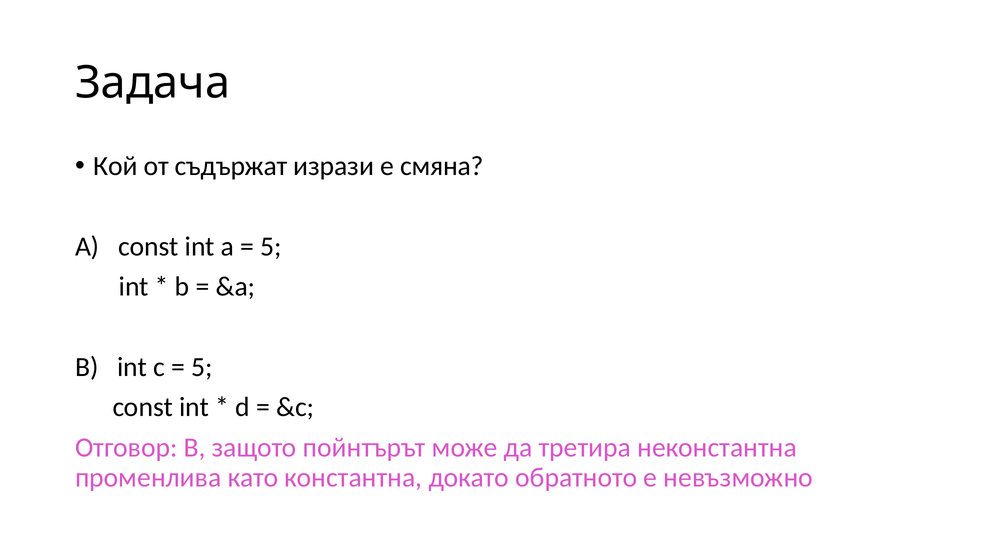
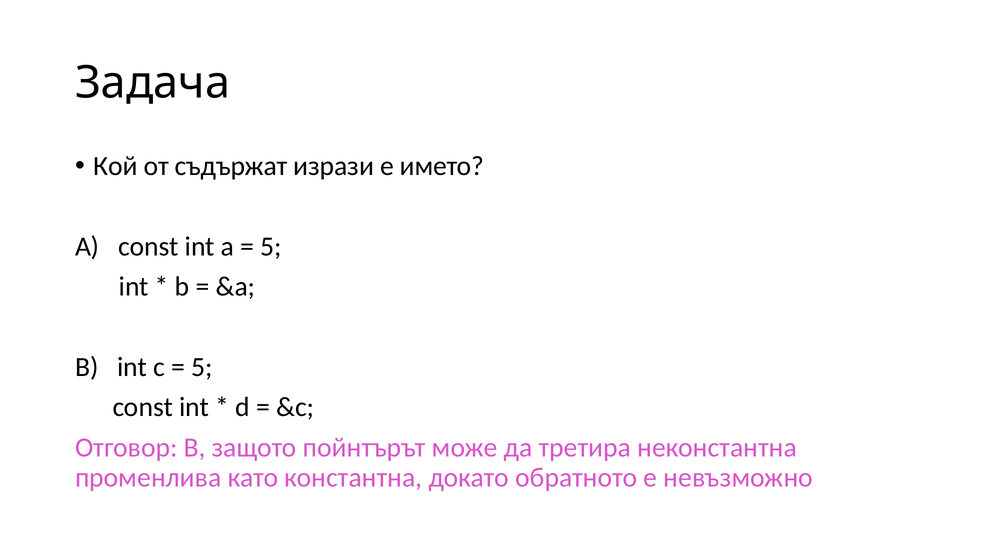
смяна: смяна -> името (442, 166)
